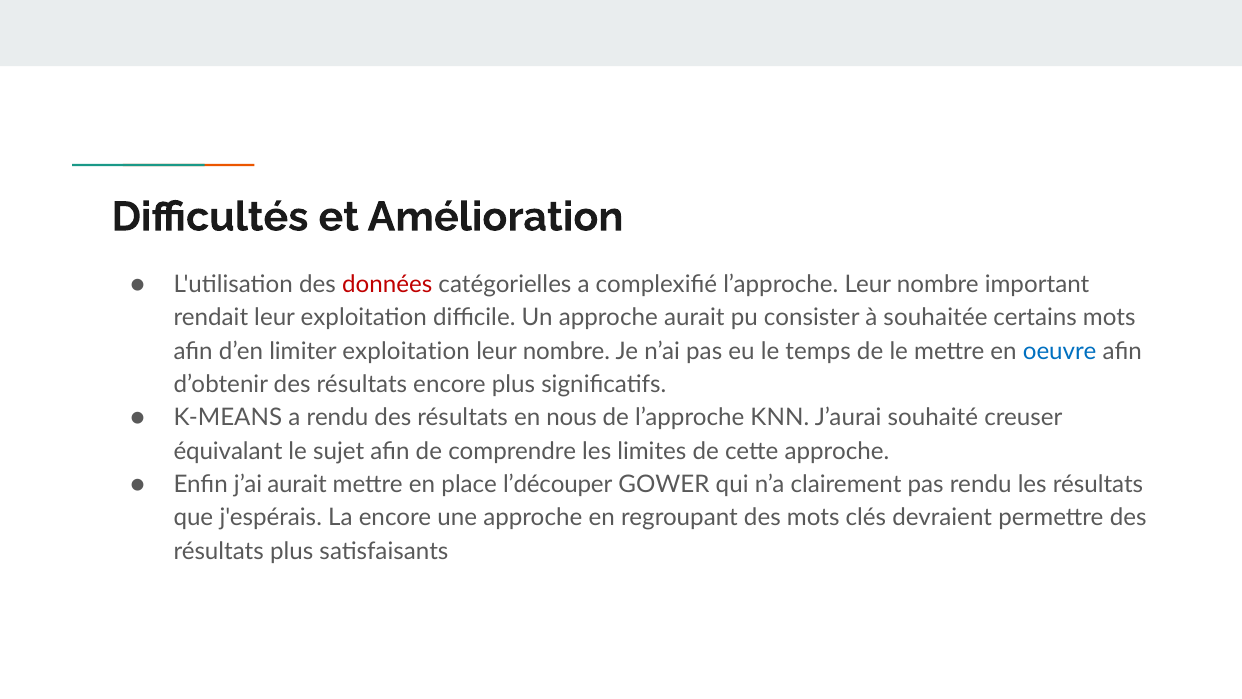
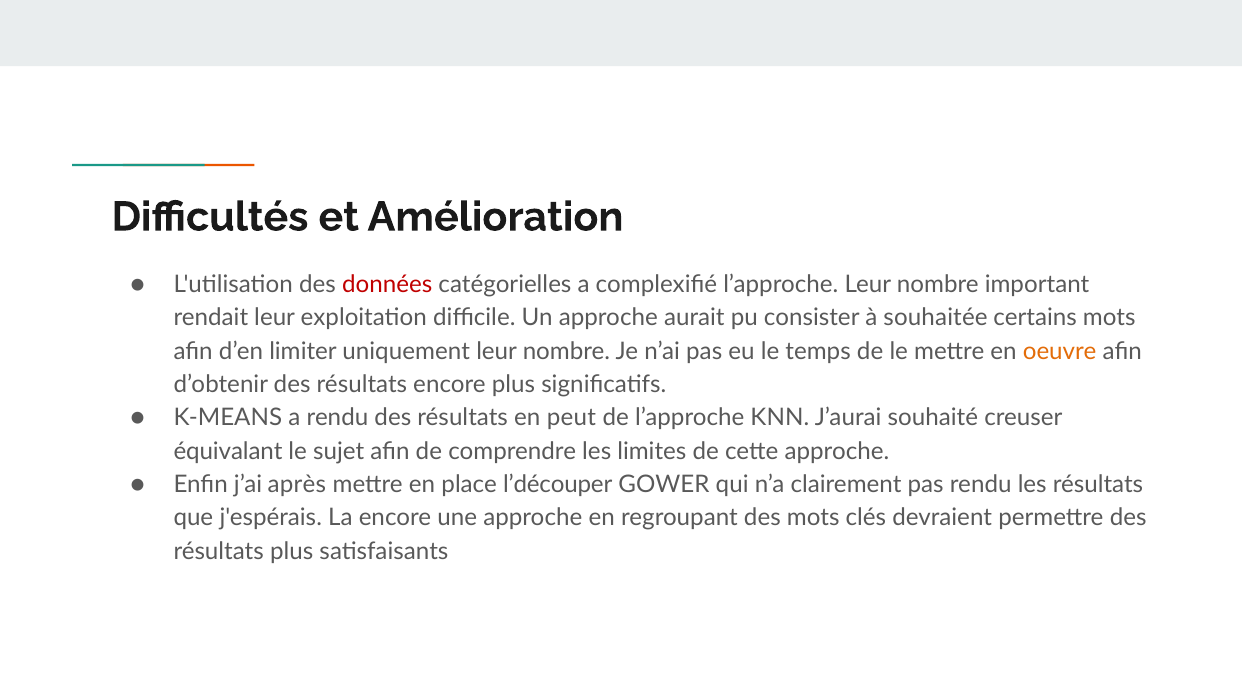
limiter exploitation: exploitation -> uniquement (406, 351)
oeuvre colour: blue -> orange (1060, 351)
nous: nous -> peut (571, 418)
j’ai aurait: aurait -> après (297, 484)
